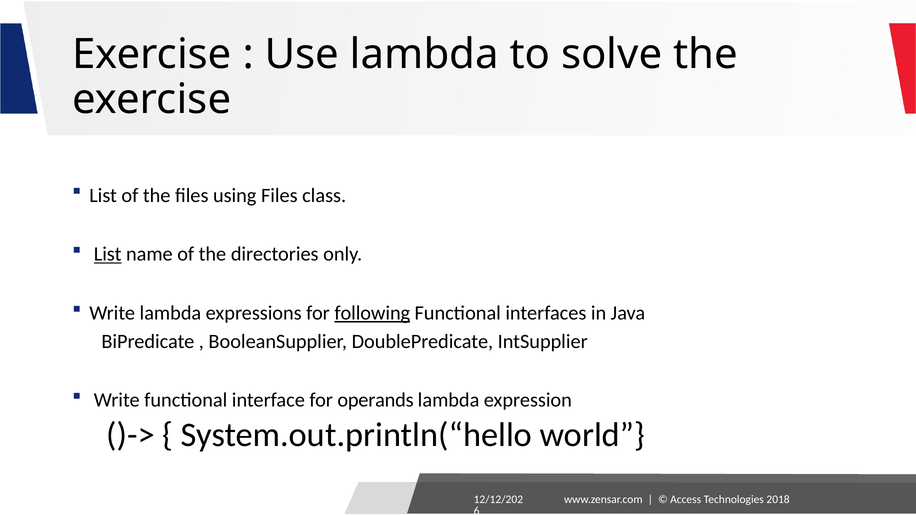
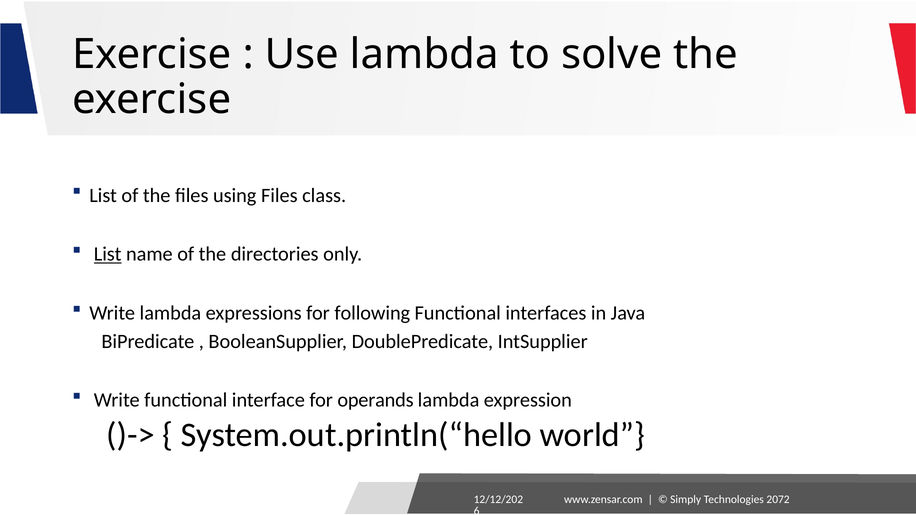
following underline: present -> none (372, 313)
Access: Access -> Simply (686, 500)
2018: 2018 -> 2072 (778, 500)
